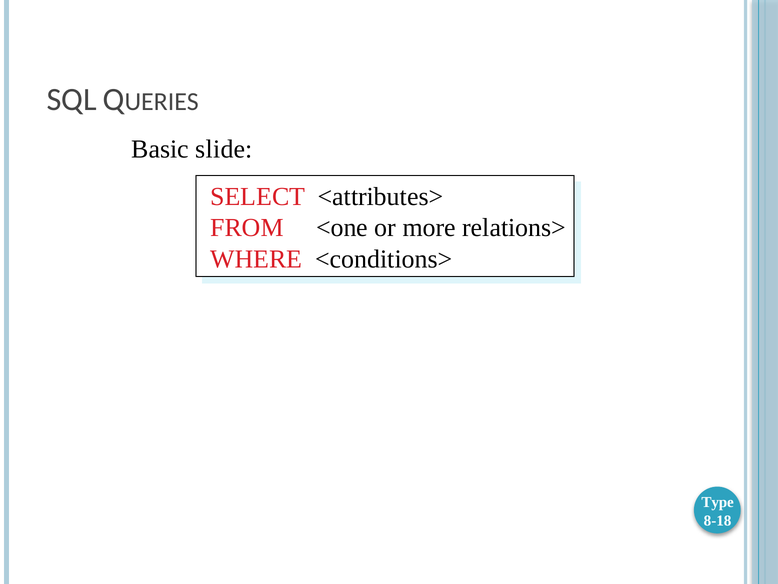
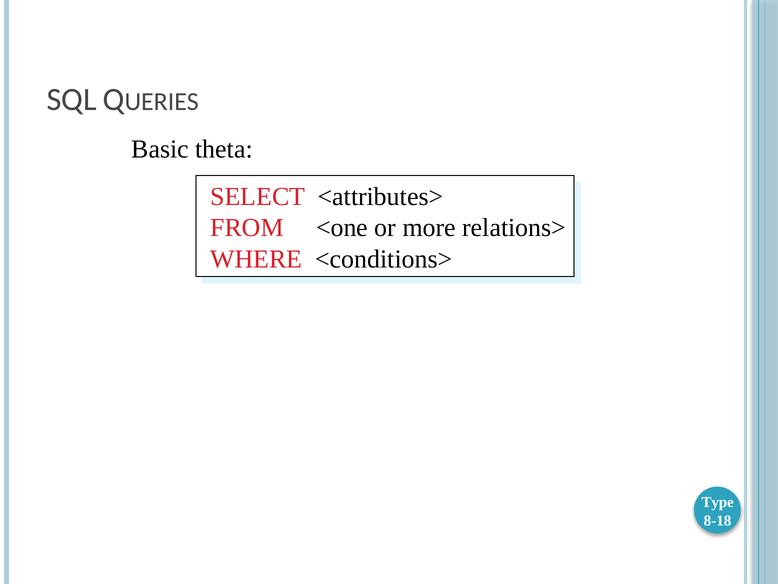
slide: slide -> theta (224, 149)
